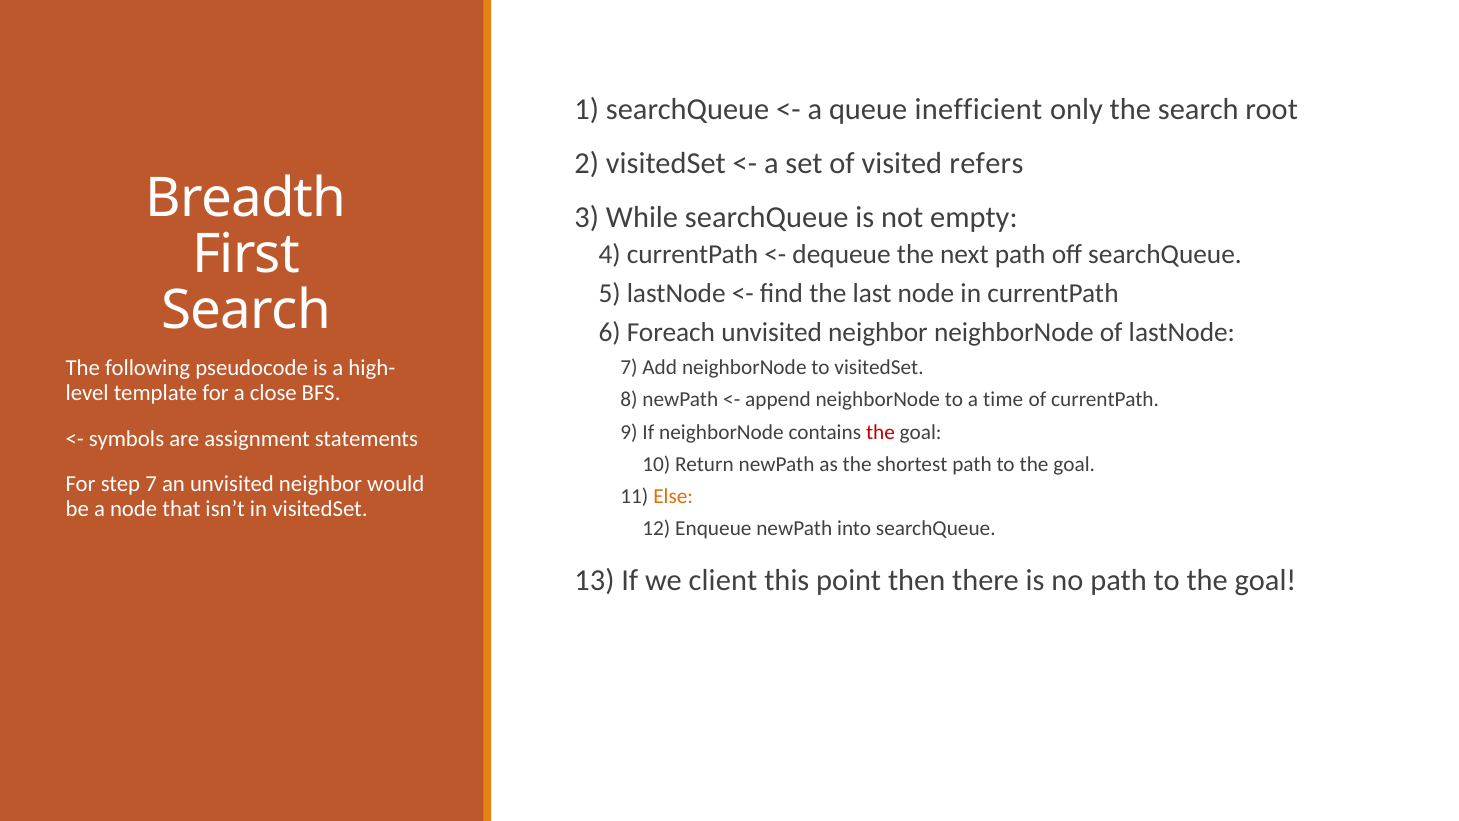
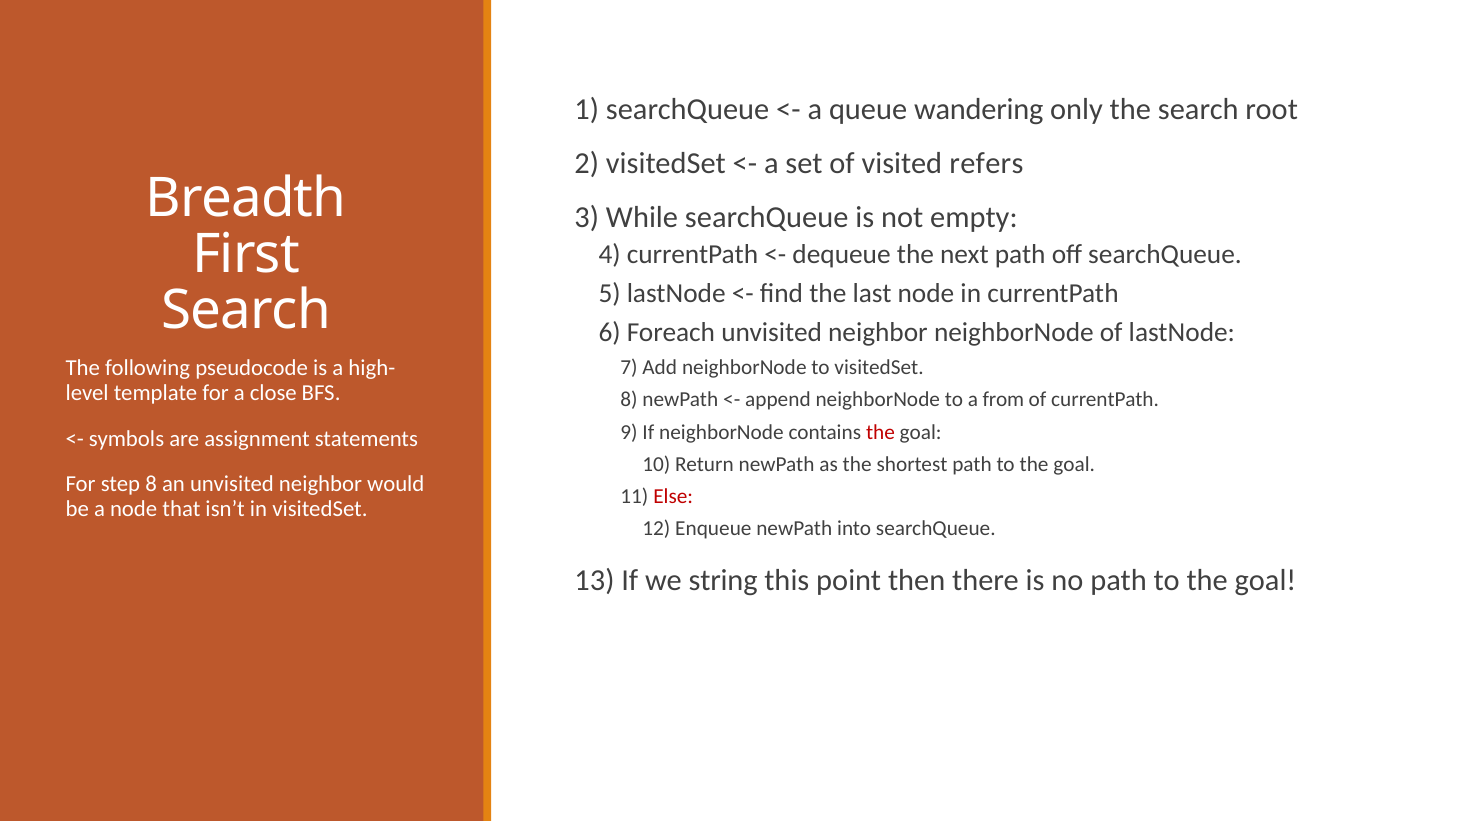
inefficient: inefficient -> wandering (979, 109)
time: time -> from (1003, 400)
step 7: 7 -> 8 (151, 484)
Else colour: orange -> red (673, 496)
client: client -> string (723, 580)
